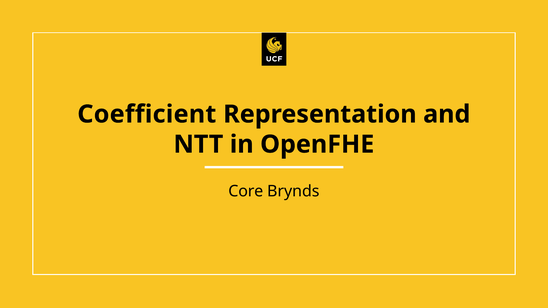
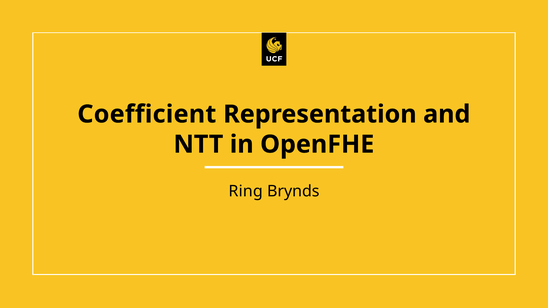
Core: Core -> Ring (246, 191)
